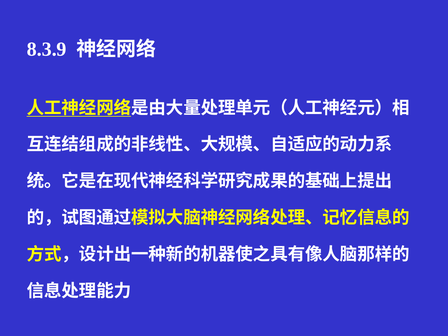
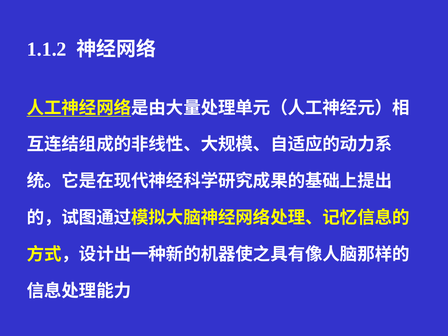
8.3.9: 8.3.9 -> 1.1.2 (47, 49)
